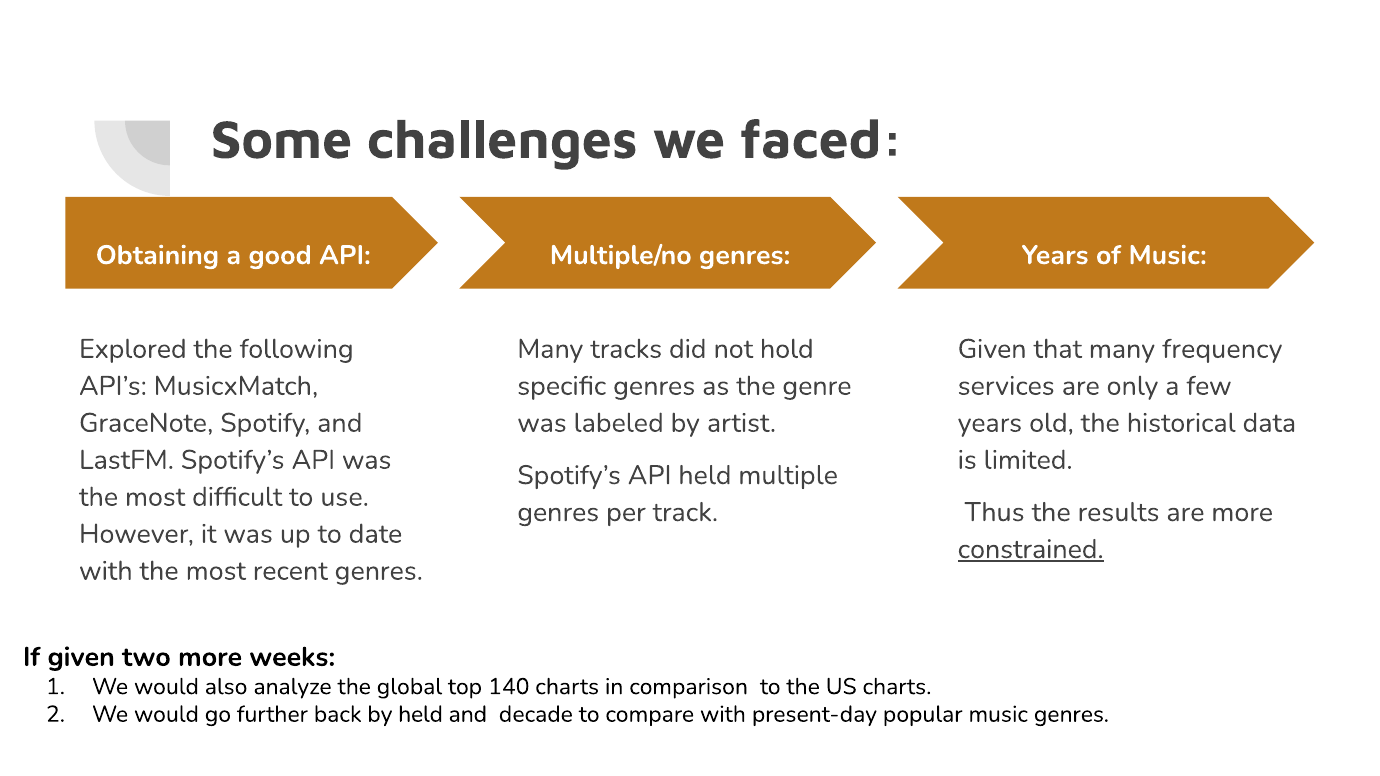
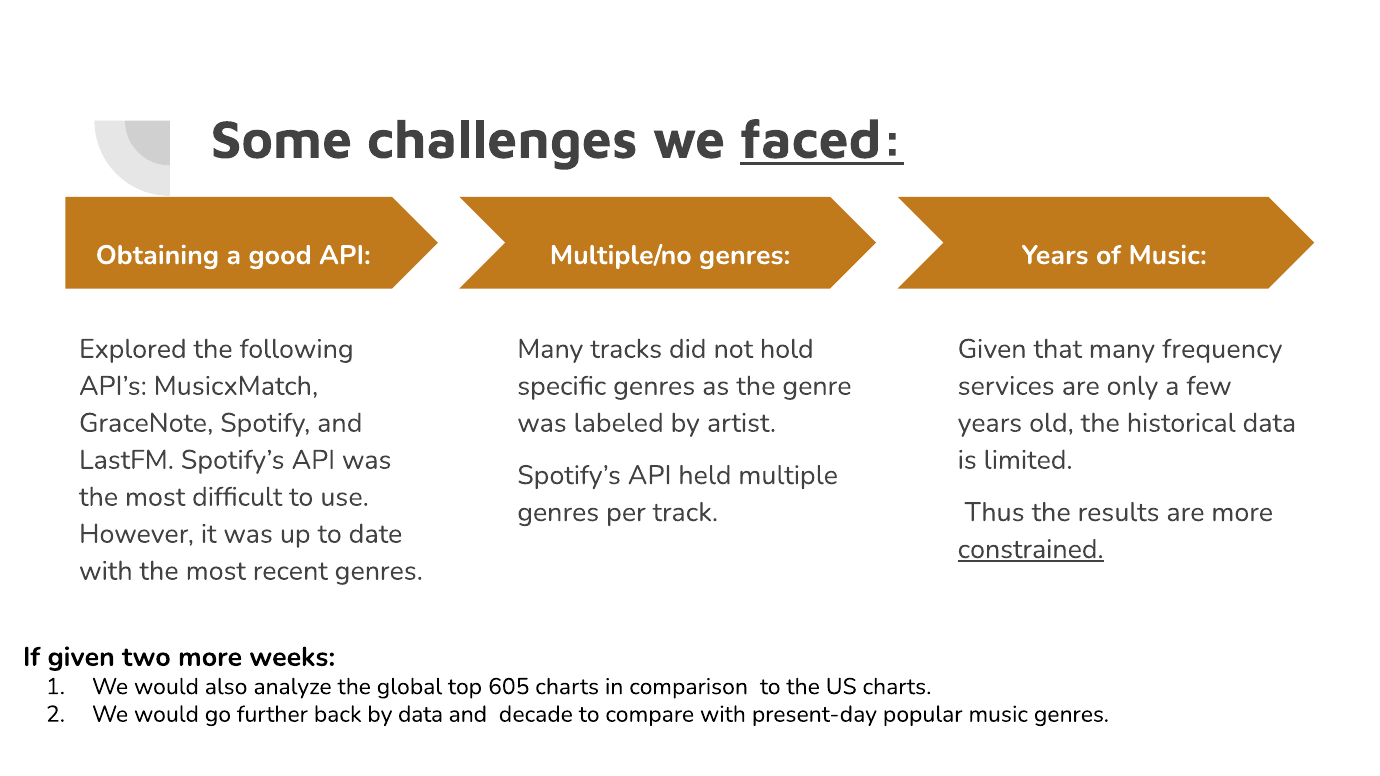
faced underline: none -> present (822, 140)
140: 140 -> 605 (509, 687)
by held: held -> data (421, 714)
